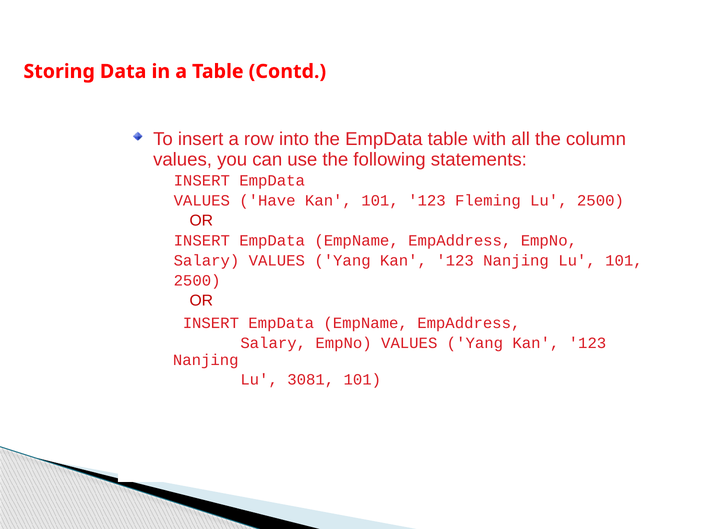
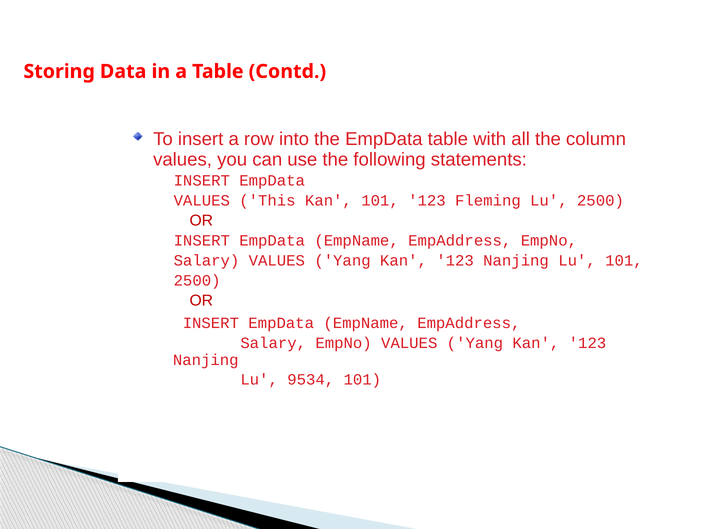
Have: Have -> This (267, 201)
3081: 3081 -> 9534 (311, 380)
